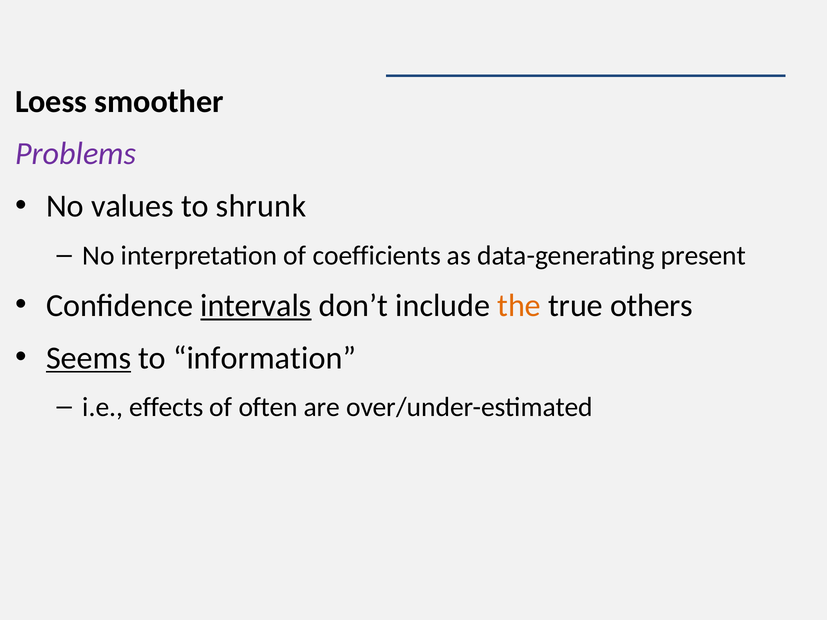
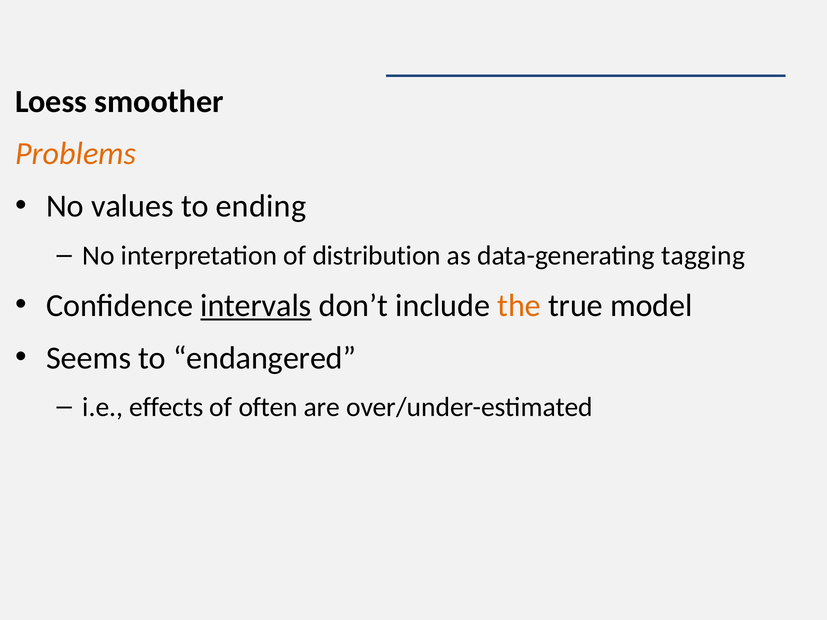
Problems colour: purple -> orange (76, 154)
shrunk: shrunk -> ending (261, 206)
coefficients: coefficients -> distribution (377, 256)
present: present -> tagging (703, 256)
others: others -> model (651, 306)
Seems underline: present -> none (89, 358)
information: information -> endangered (265, 358)
